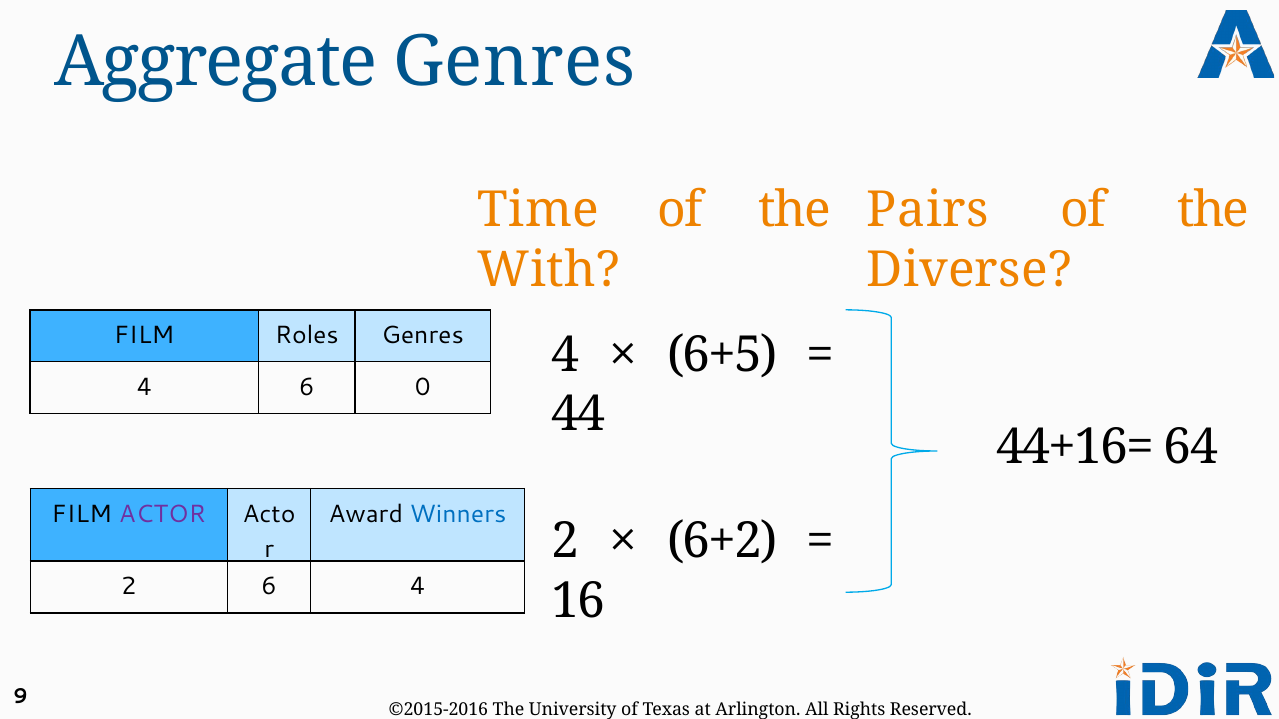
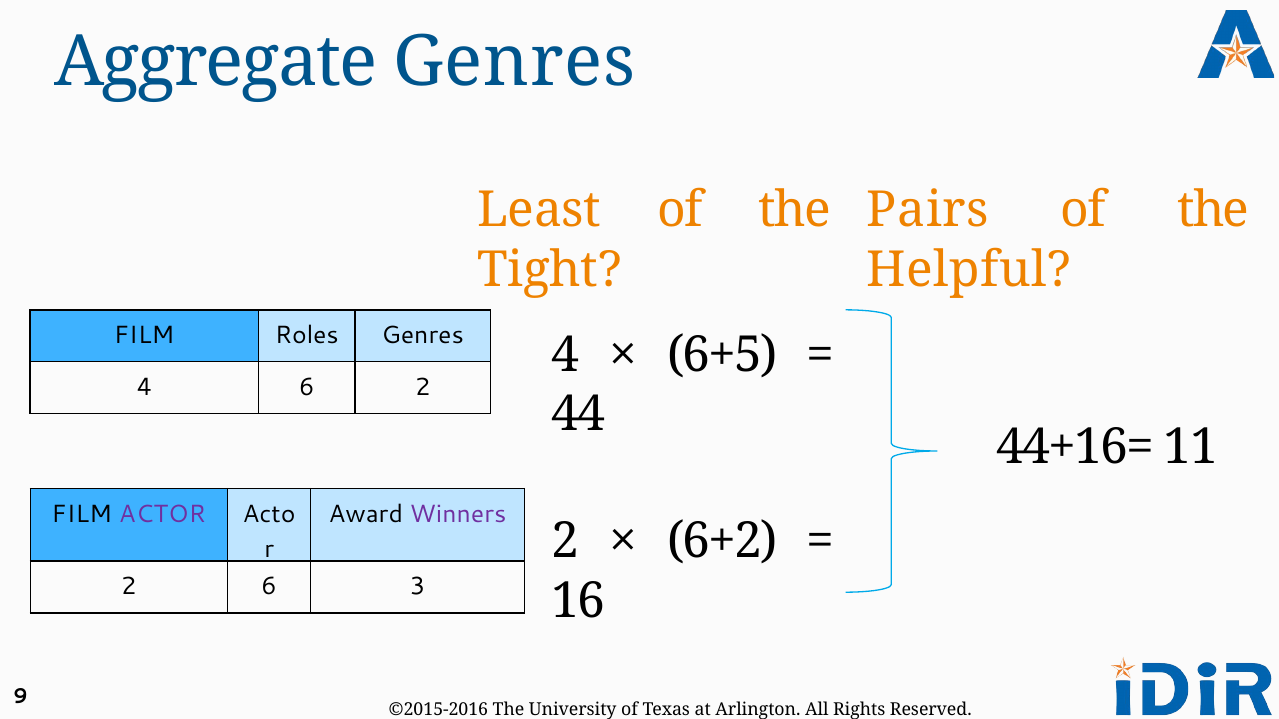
Time: Time -> Least (539, 211)
With: With -> Tight (550, 270)
Diverse: Diverse -> Helpful (969, 270)
6 0: 0 -> 2 (423, 387)
64: 64 -> 11 (1191, 447)
Winners colour: blue -> purple (458, 514)
6 4: 4 -> 3 (418, 587)
